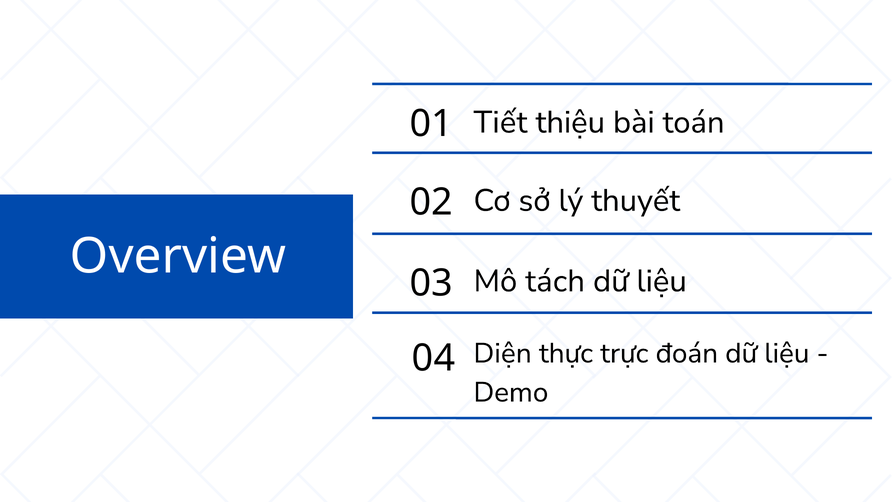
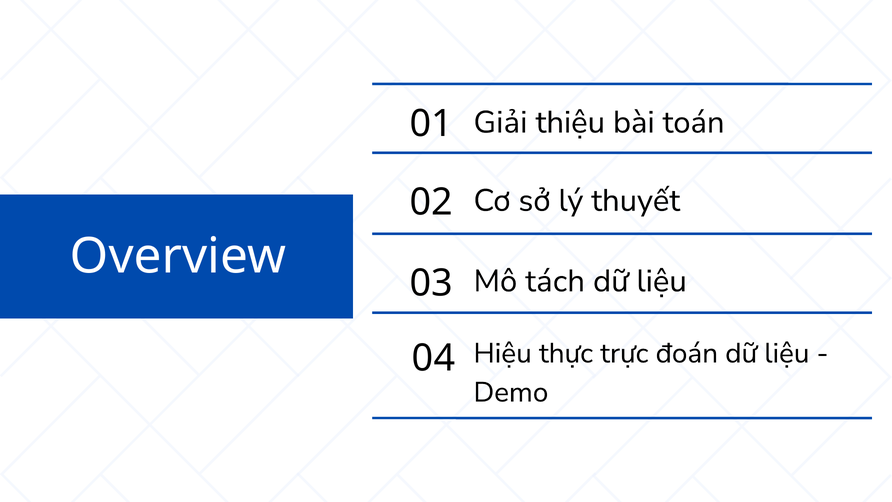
Tiết: Tiết -> Giải (500, 122)
Diện: Diện -> Hiệu (503, 353)
